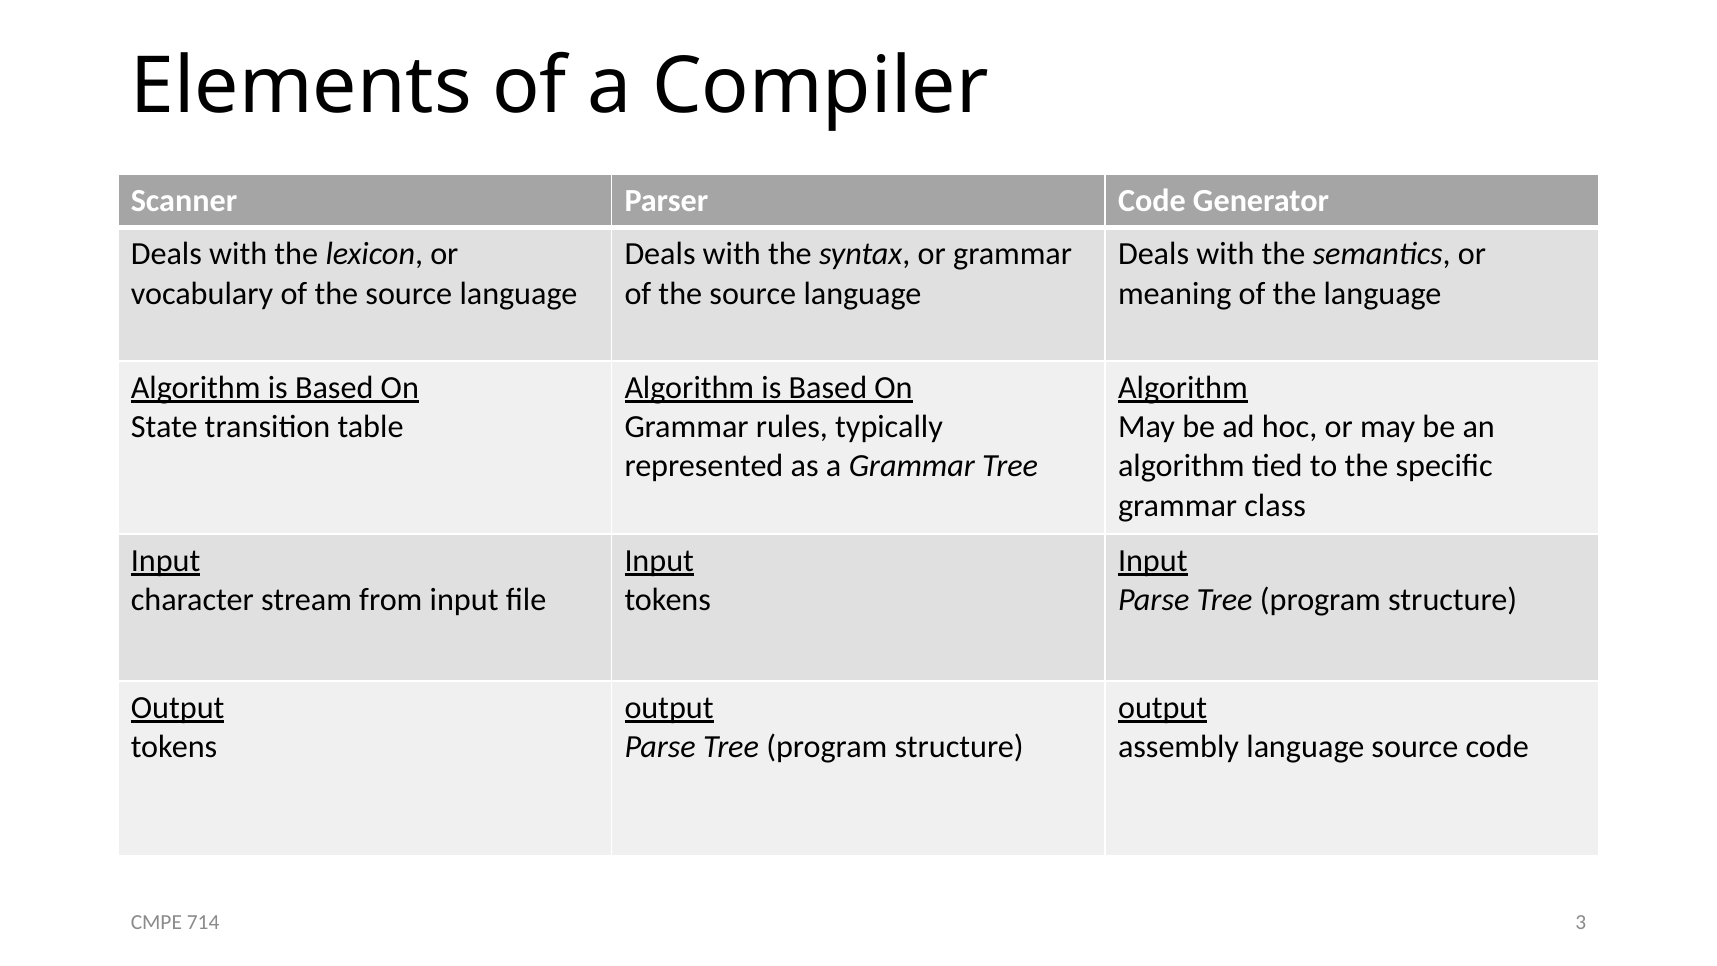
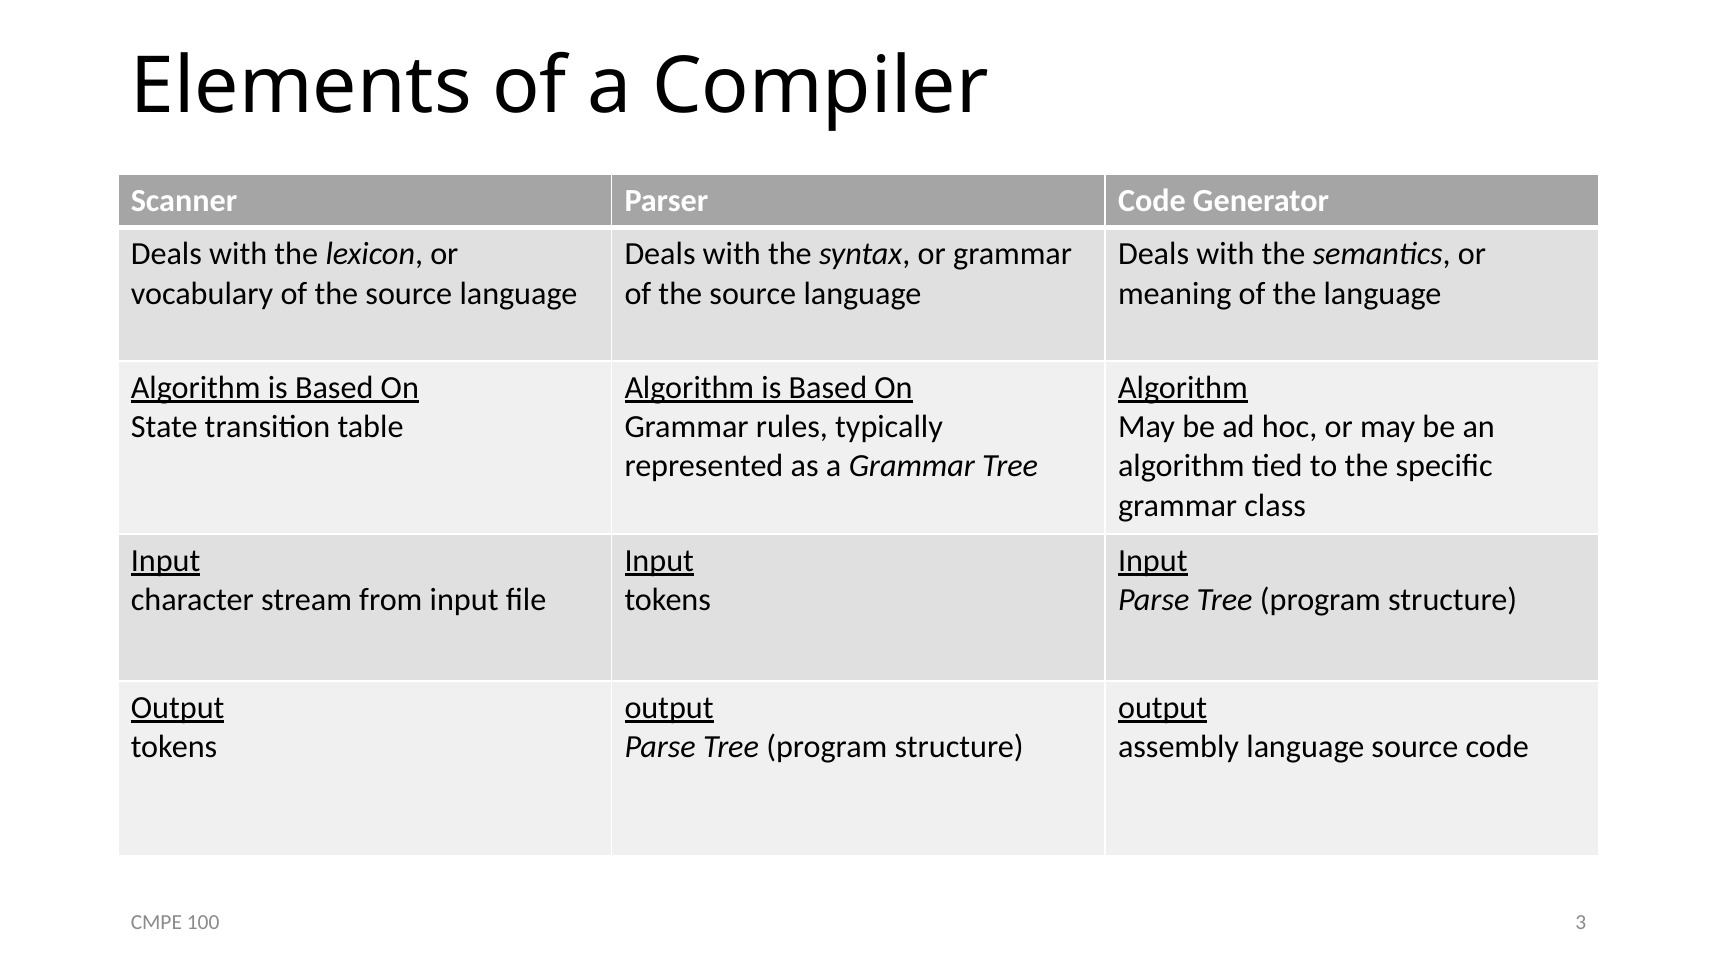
714: 714 -> 100 (203, 922)
